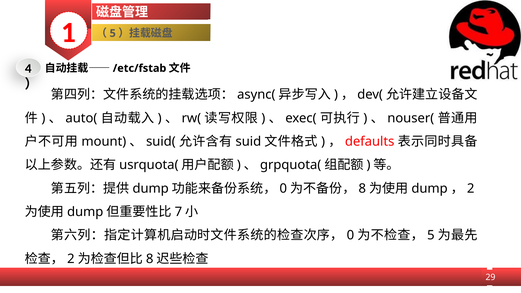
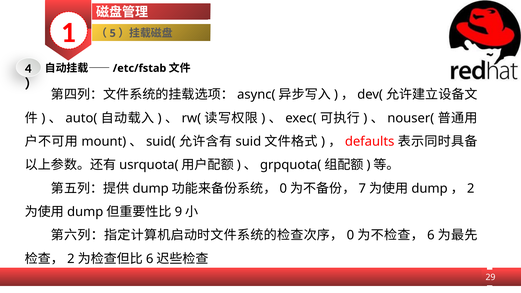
8: 8 -> 7 (362, 188)
7: 7 -> 9 (178, 212)
5: 5 -> 6 (431, 235)
8: 8 -> 6 (150, 259)
